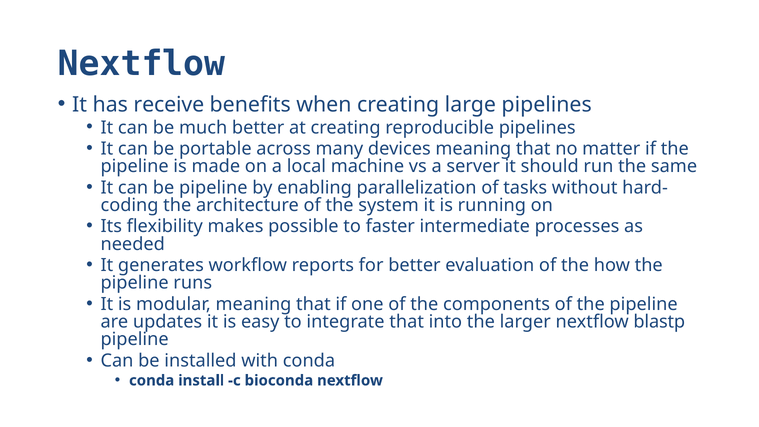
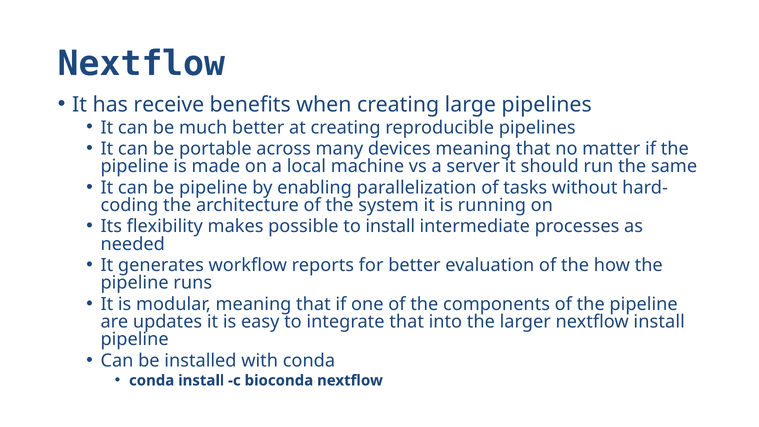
to faster: faster -> install (390, 226)
nextflow blastp: blastp -> install (659, 322)
